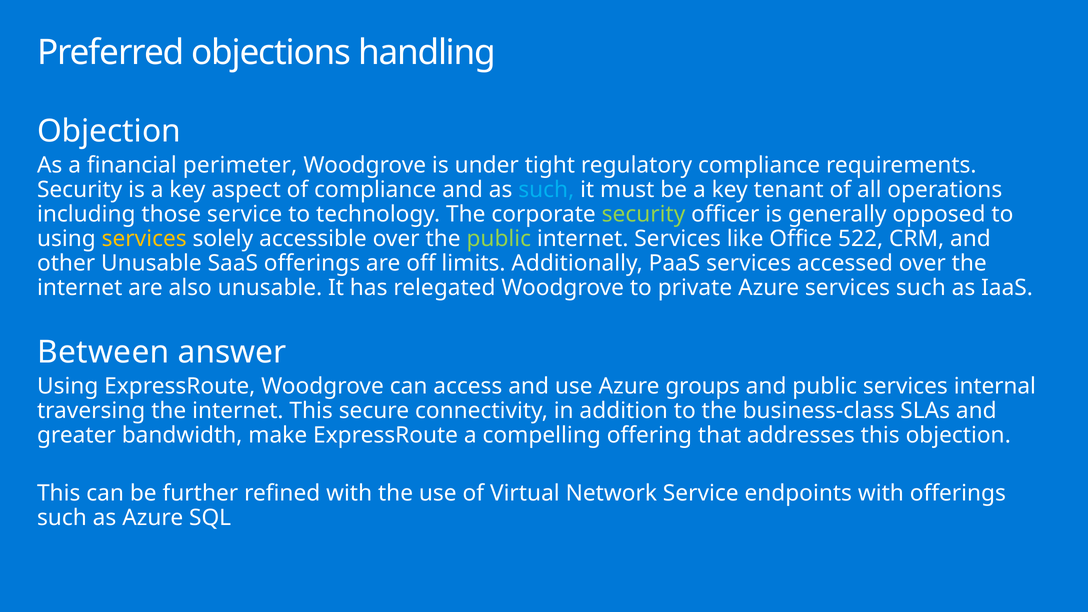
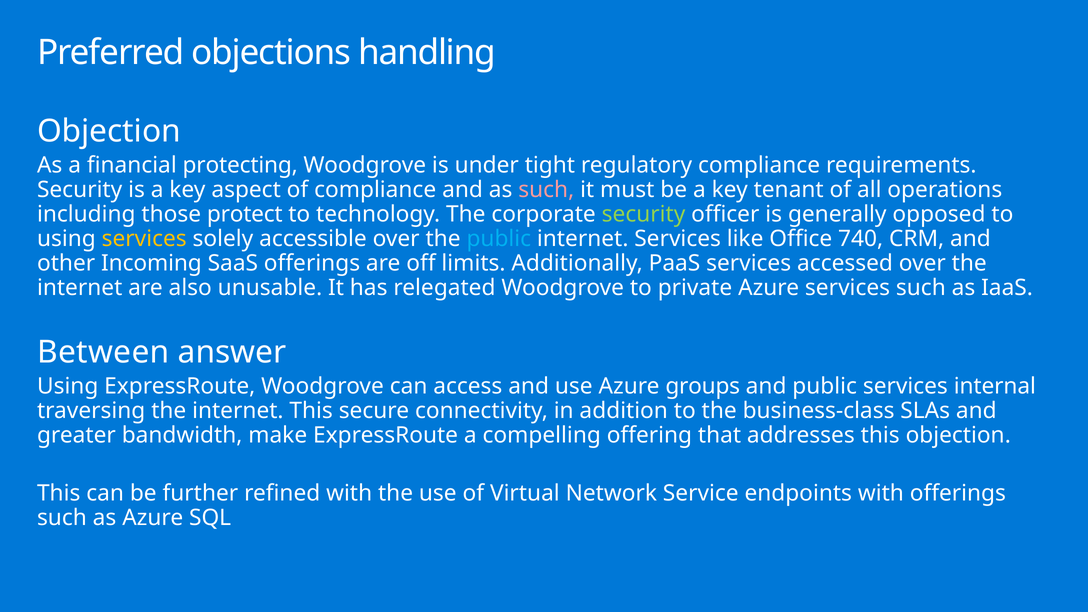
perimeter: perimeter -> protecting (240, 165)
such colour: light blue -> pink (546, 190)
those service: service -> protect (245, 214)
public colour: light green -> light blue (499, 239)
522: 522 -> 740 (861, 239)
other Unusable: Unusable -> Incoming (151, 263)
